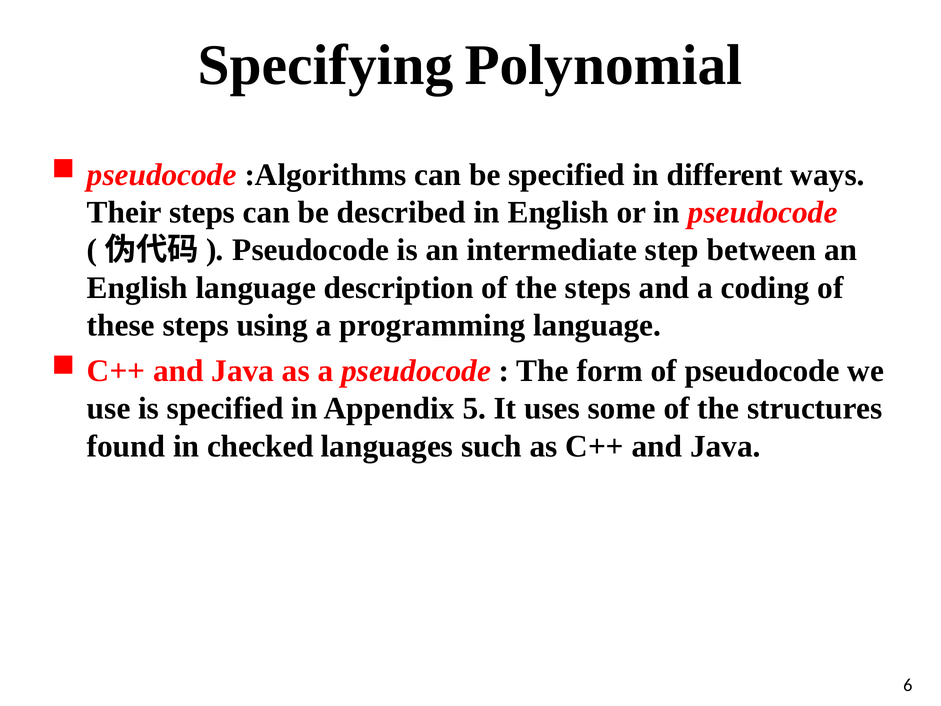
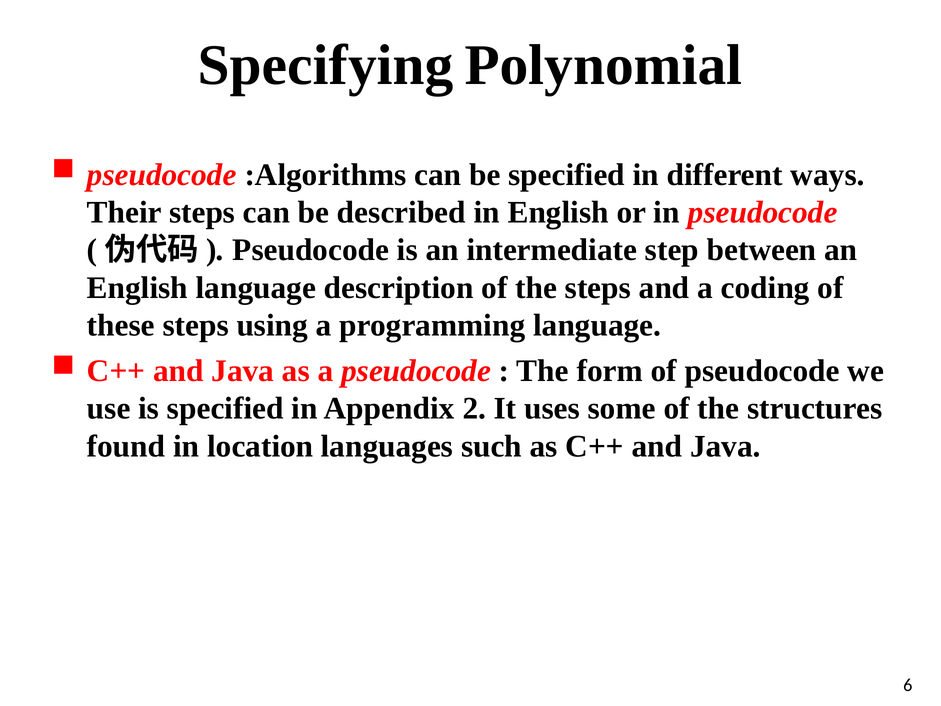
5: 5 -> 2 (474, 408)
checked: checked -> location (260, 446)
